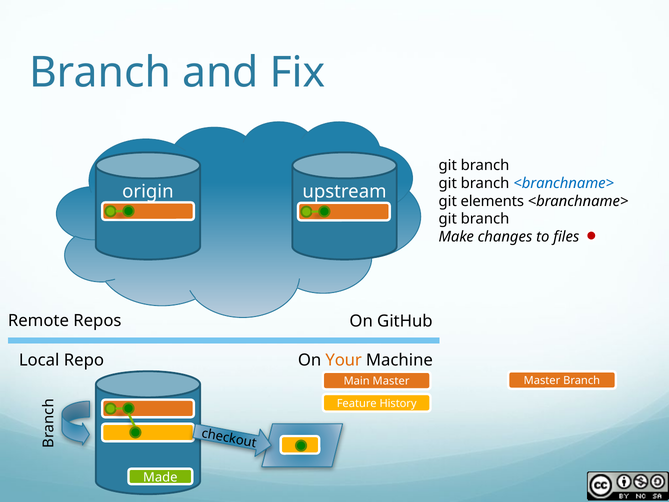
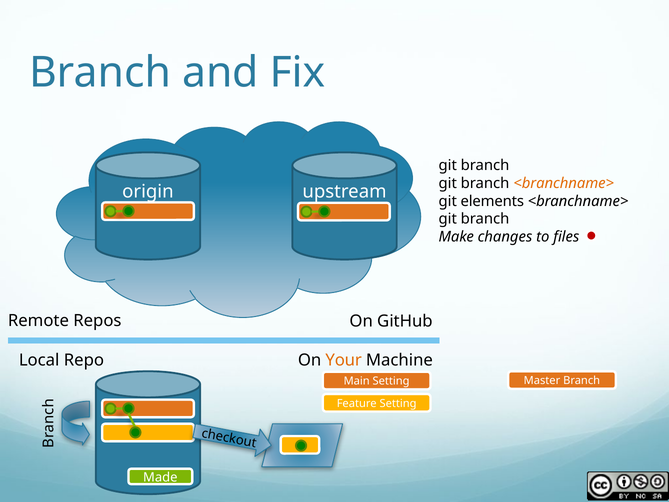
<branchname> colour: blue -> orange (564, 183)
Main Master: Master -> Setting (391, 381)
History: History -> Setting (398, 403)
